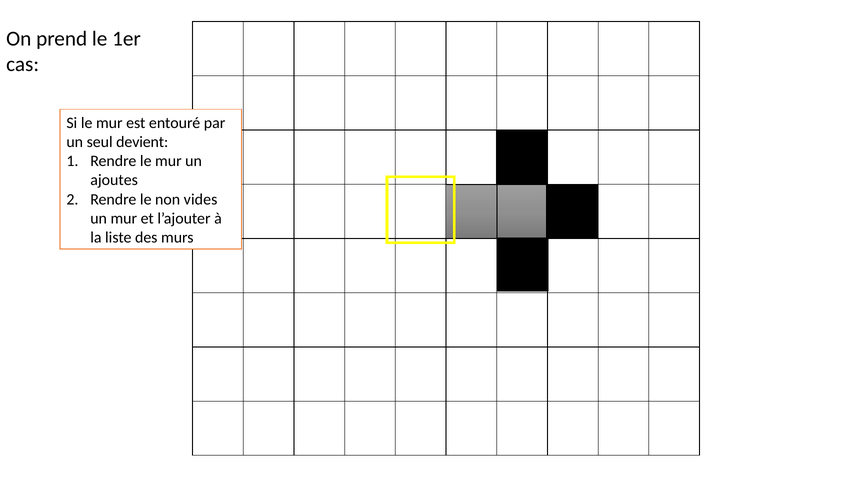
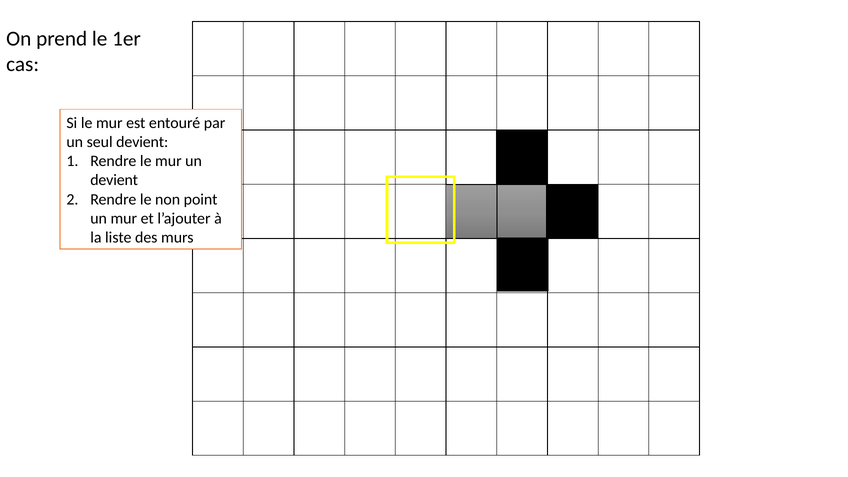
ajoutes: ajoutes -> devient (114, 180)
vides: vides -> point (201, 199)
